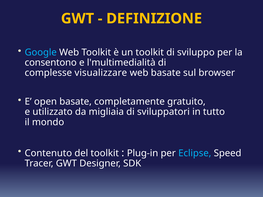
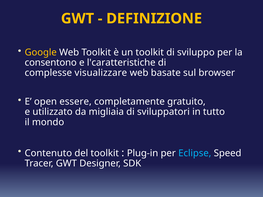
Google colour: light blue -> yellow (41, 52)
l'multimedialità: l'multimedialità -> l'caratteristiche (121, 63)
open basate: basate -> essere (76, 102)
